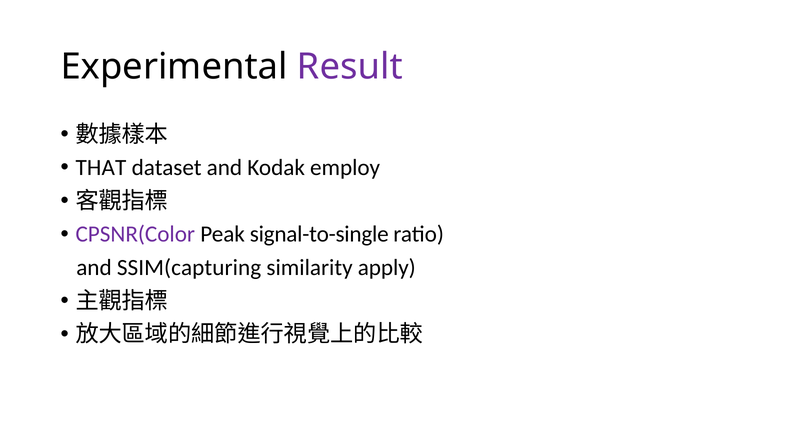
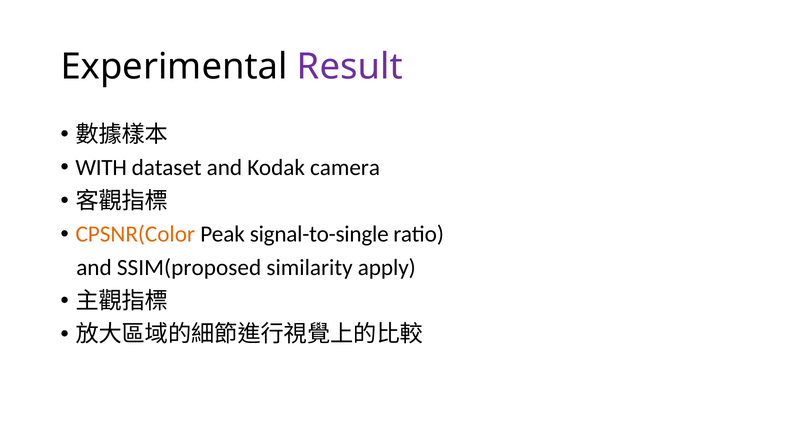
THAT: THAT -> WITH (101, 168)
employ: employ -> camera (345, 168)
CPSNR(Color colour: purple -> orange (135, 234)
SSIM(capturing: SSIM(capturing -> SSIM(proposed (189, 268)
